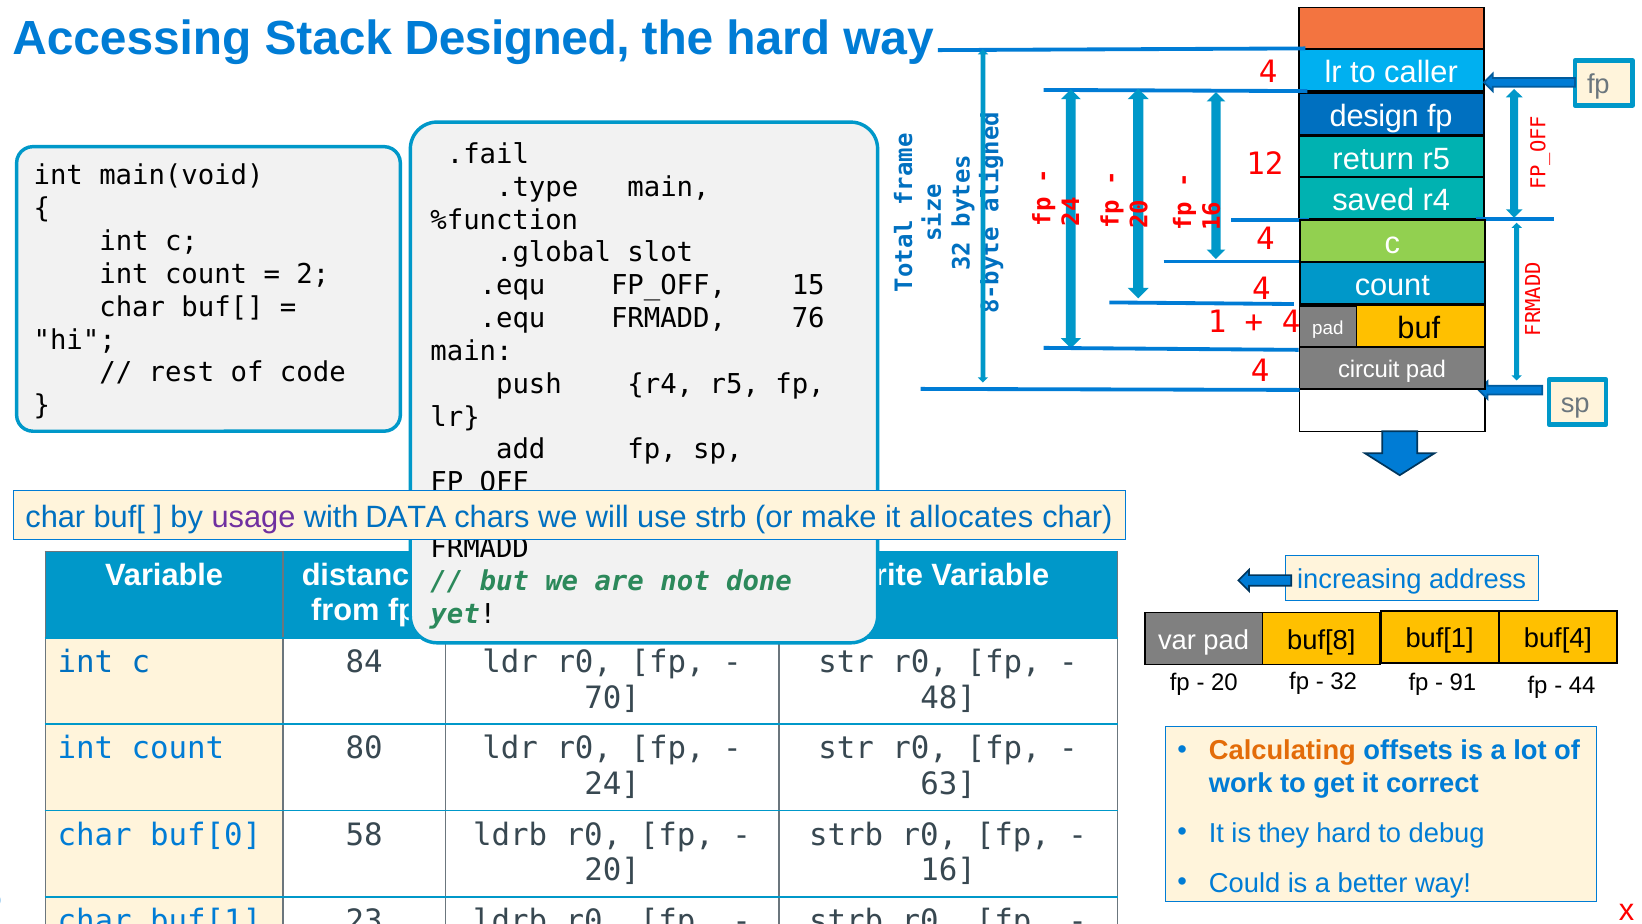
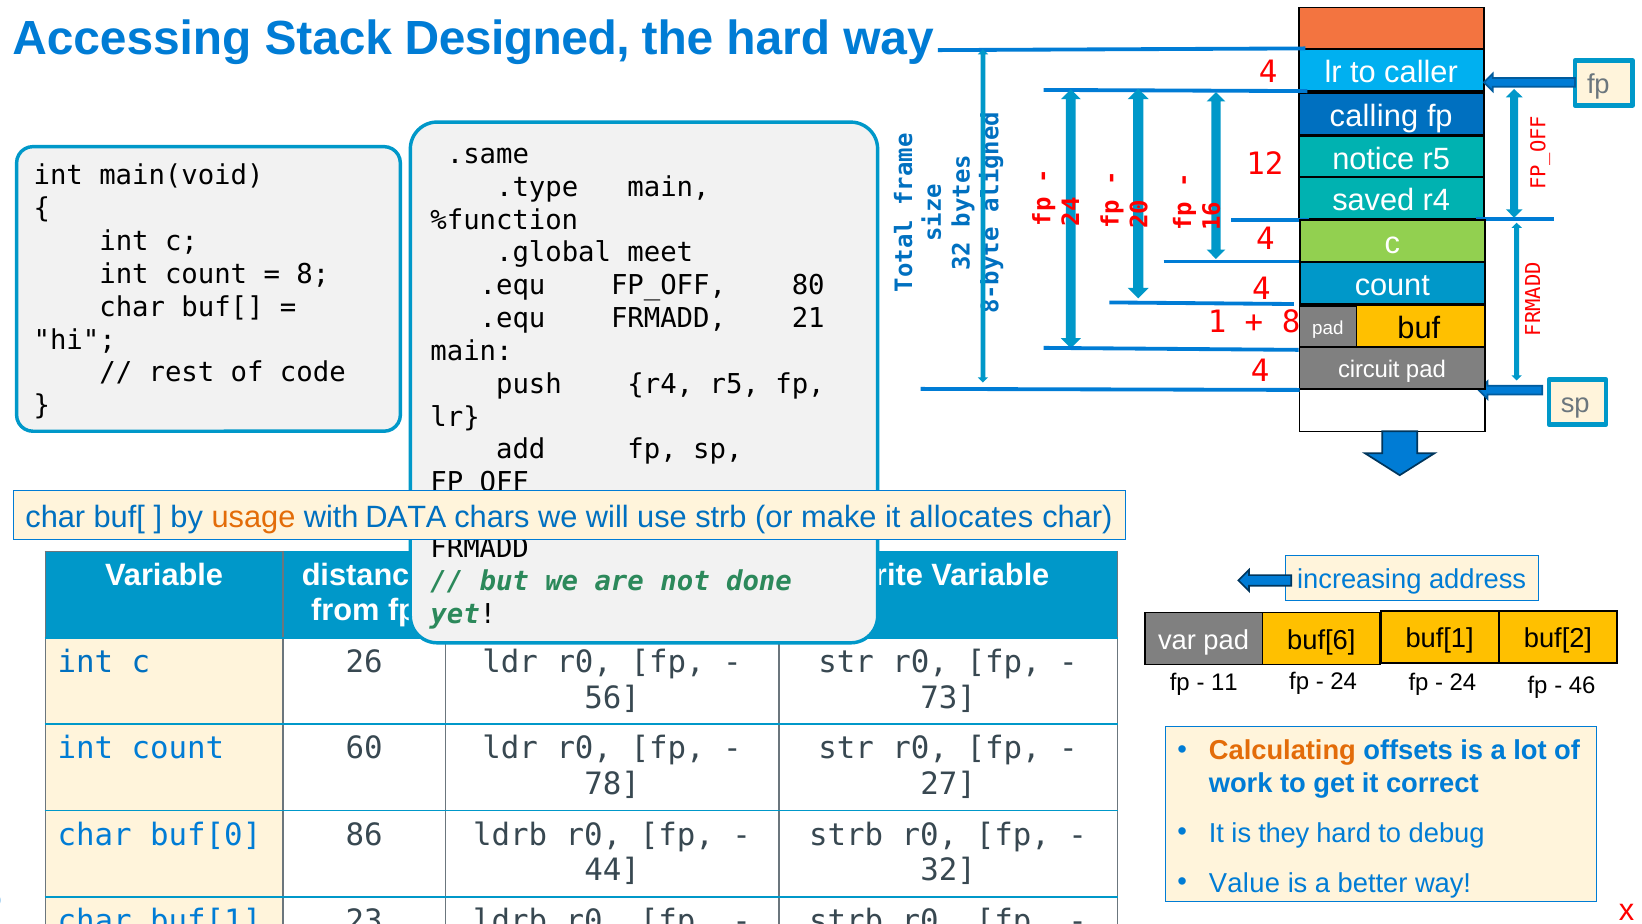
design: design -> calling (1374, 116)
.fail: .fail -> .same (488, 154)
return: return -> notice (1373, 159)
slot: slot -> meet (660, 253)
2: 2 -> 8 (313, 274)
15: 15 -> 80 (808, 286)
76: 76 -> 21 (808, 318)
4: 4 -> 8 (1291, 323)
usage colour: purple -> orange (253, 517)
buf[8: buf[8 -> buf[6 (1321, 640)
buf[1 buf[4: buf[4 -> buf[2 (1558, 638)
84: 84 -> 26 (364, 662)
32: 32 -> 24 (1344, 681)
20: 20 -> 11 (1224, 682)
91: 91 -> 24 (1463, 682)
44: 44 -> 46 (1582, 685)
70: 70 -> 56 (612, 698)
48: 48 -> 73 (948, 698)
80: 80 -> 60 (364, 748)
24: 24 -> 78 (612, 784)
63: 63 -> 27 (948, 784)
58: 58 -> 86 (364, 835)
20: 20 -> 44 (612, 870)
16: 16 -> 32 (948, 870)
Could: Could -> Value (1244, 883)
